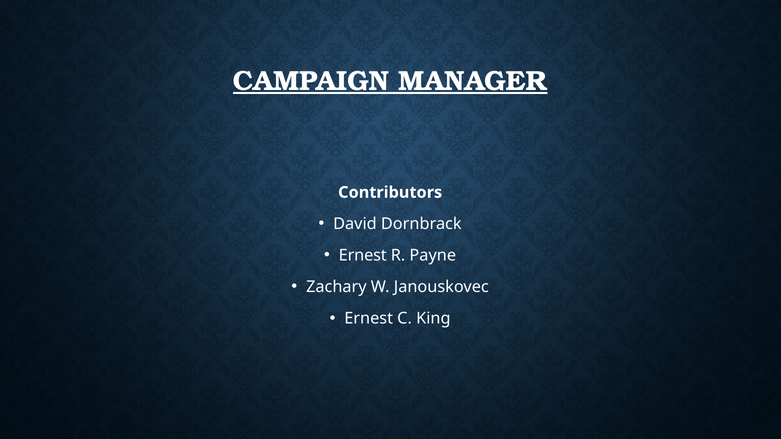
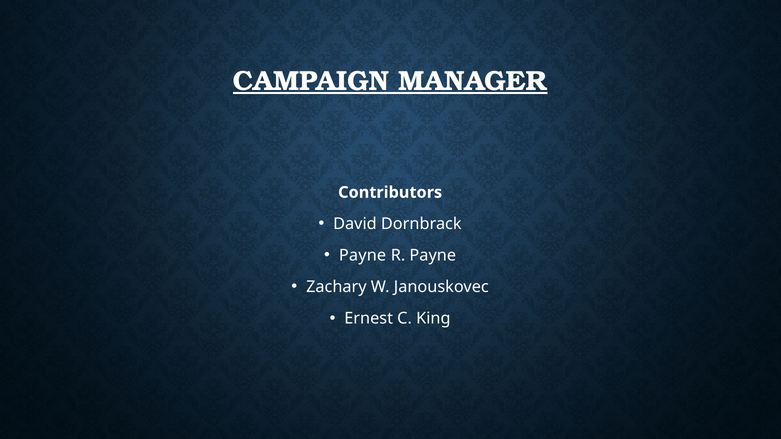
Ernest: Ernest -> Payne (363, 256)
